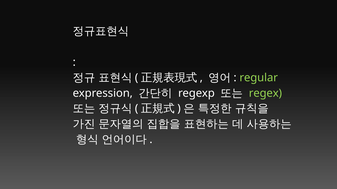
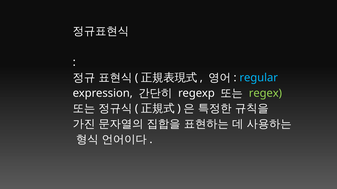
regular colour: light green -> light blue (259, 78)
